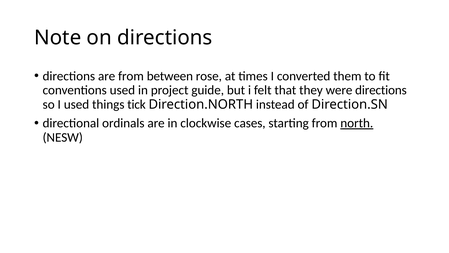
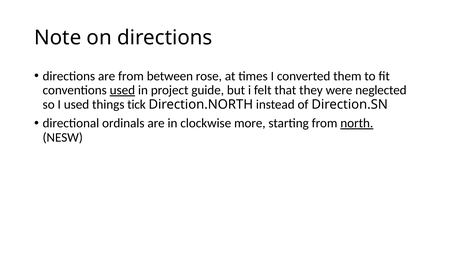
used underline: none -> present (122, 90)
were directions: directions -> neglected (381, 90)
cases: cases -> more (250, 123)
